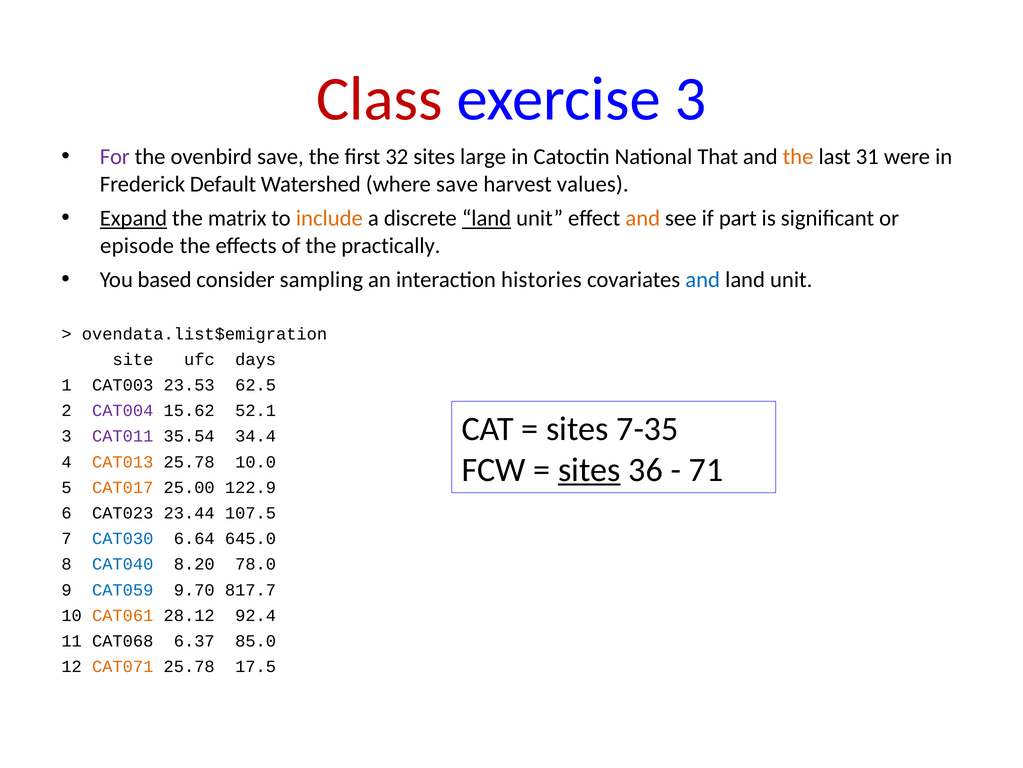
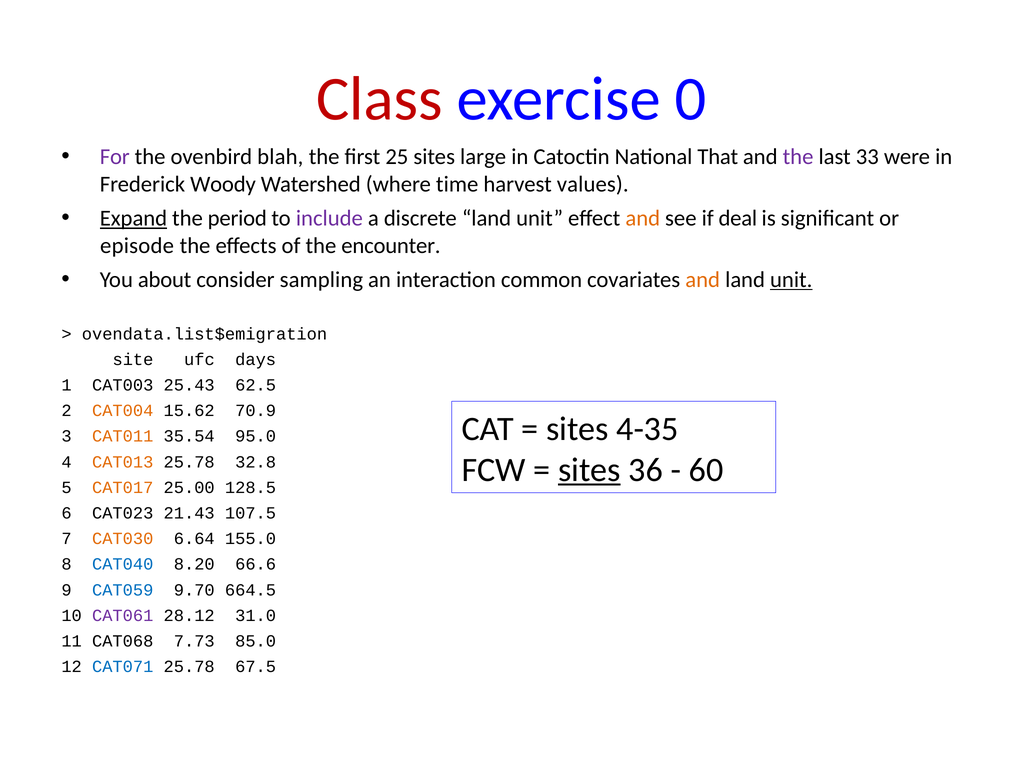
exercise 3: 3 -> 0 (691, 99)
ovenbird save: save -> blah (280, 157)
32: 32 -> 25 (397, 157)
the colour: orange -> purple (798, 157)
31: 31 -> 33 (867, 157)
Default: Default -> Woody (223, 184)
where save: save -> time (457, 184)
matrix: matrix -> period (237, 218)
include colour: orange -> purple (329, 218)
land underline: present -> none (487, 218)
part: part -> deal (738, 218)
practically: practically -> encounter (391, 245)
based: based -> about (165, 279)
histories: histories -> common (542, 279)
and colour: blue -> orange (703, 279)
unit underline: none -> present (791, 279)
23.53: 23.53 -> 25.43 (189, 385)
CAT004 colour: purple -> orange (123, 410)
52.1: 52.1 -> 70.9 (256, 410)
7-35: 7-35 -> 4-35 (647, 429)
CAT011 colour: purple -> orange (123, 436)
34.4: 34.4 -> 95.0 (256, 436)
10.0: 10.0 -> 32.8 (256, 461)
71: 71 -> 60 (706, 469)
122.9: 122.9 -> 128.5 (250, 487)
23.44: 23.44 -> 21.43 (189, 513)
CAT030 colour: blue -> orange (123, 538)
645.0: 645.0 -> 155.0 (250, 538)
78.0: 78.0 -> 66.6 (256, 564)
817.7: 817.7 -> 664.5 (250, 589)
CAT061 colour: orange -> purple (123, 615)
92.4: 92.4 -> 31.0 (256, 615)
6.37: 6.37 -> 7.73 (194, 640)
CAT071 colour: orange -> blue (123, 666)
17.5: 17.5 -> 67.5 (256, 666)
